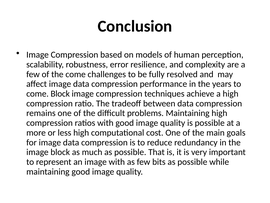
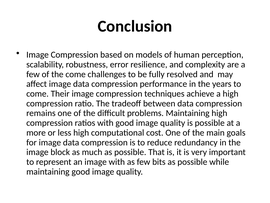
come Block: Block -> Their (60, 93)
